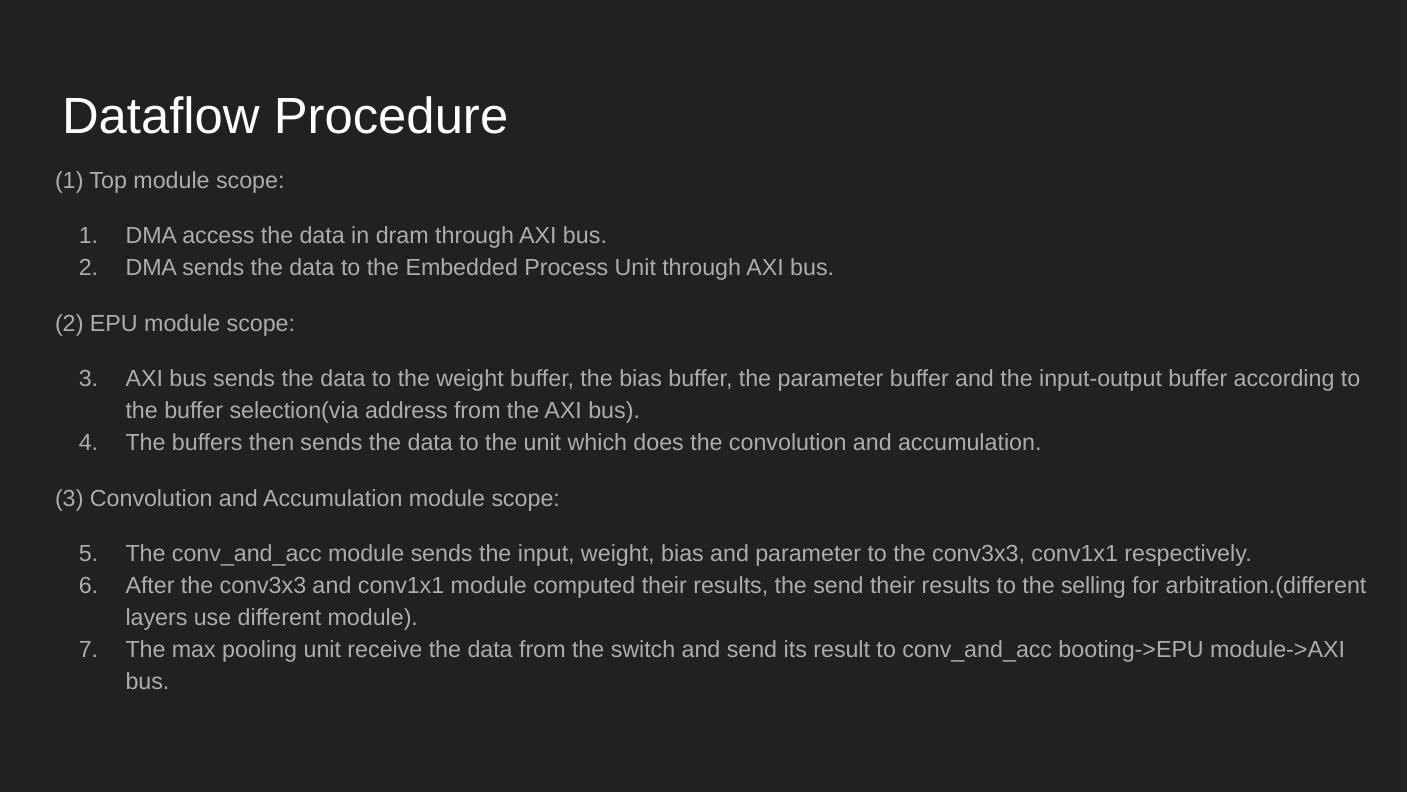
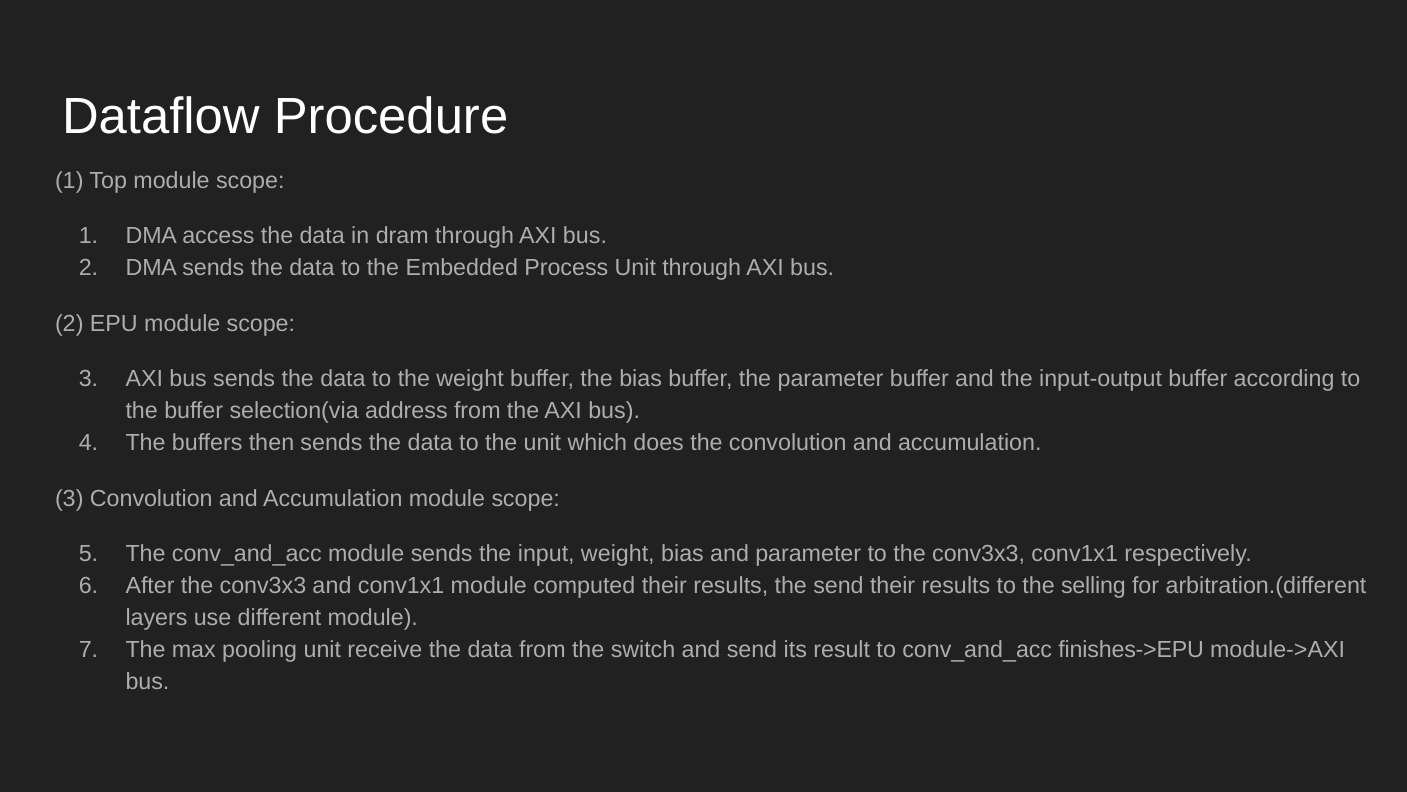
booting->EPU: booting->EPU -> finishes->EPU (1131, 650)
